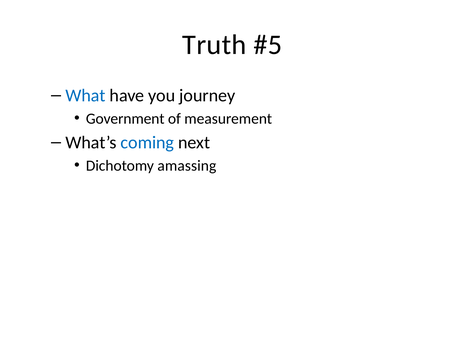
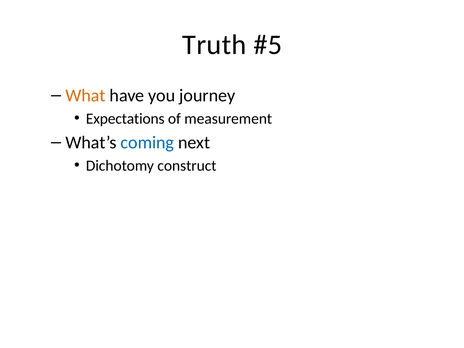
What colour: blue -> orange (86, 96)
Government: Government -> Expectations (125, 119)
amassing: amassing -> construct (187, 166)
